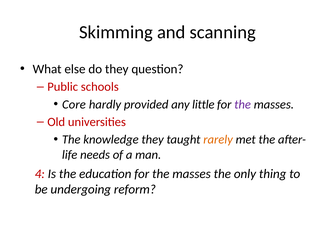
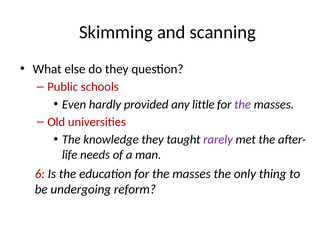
Core: Core -> Even (74, 104)
rarely colour: orange -> purple (218, 140)
4: 4 -> 6 (40, 174)
